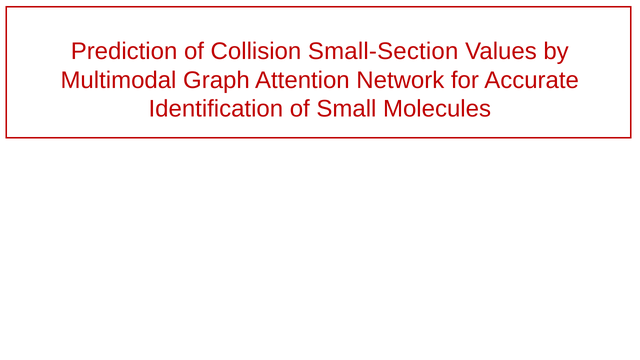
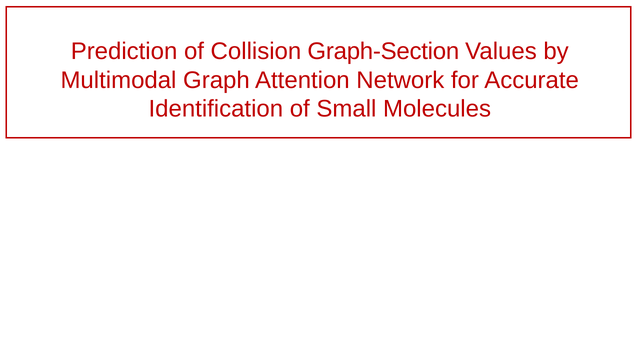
Small-Section: Small-Section -> Graph-Section (383, 51)
